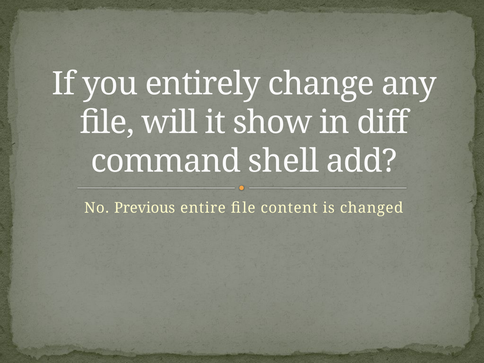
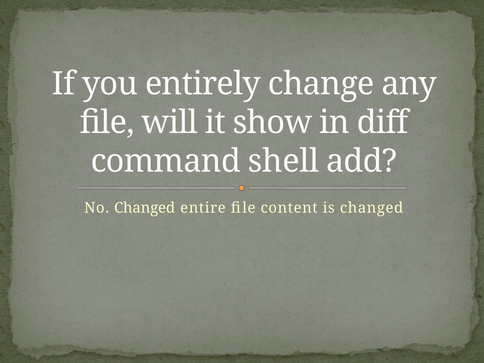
No Previous: Previous -> Changed (145, 208)
